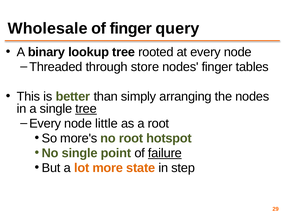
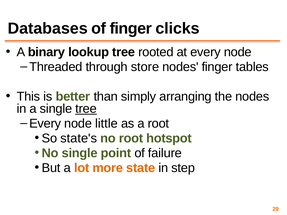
Wholesale: Wholesale -> Databases (48, 29)
query: query -> clicks (178, 29)
more's: more's -> state's (79, 138)
failure underline: present -> none (165, 153)
